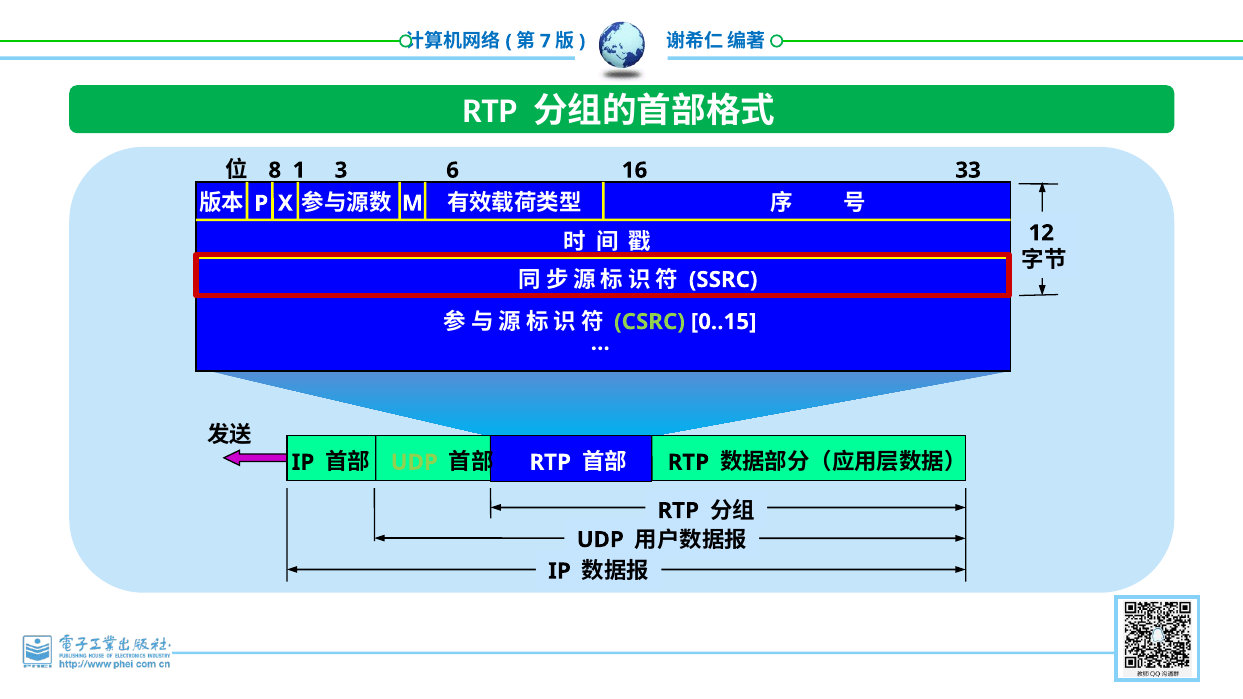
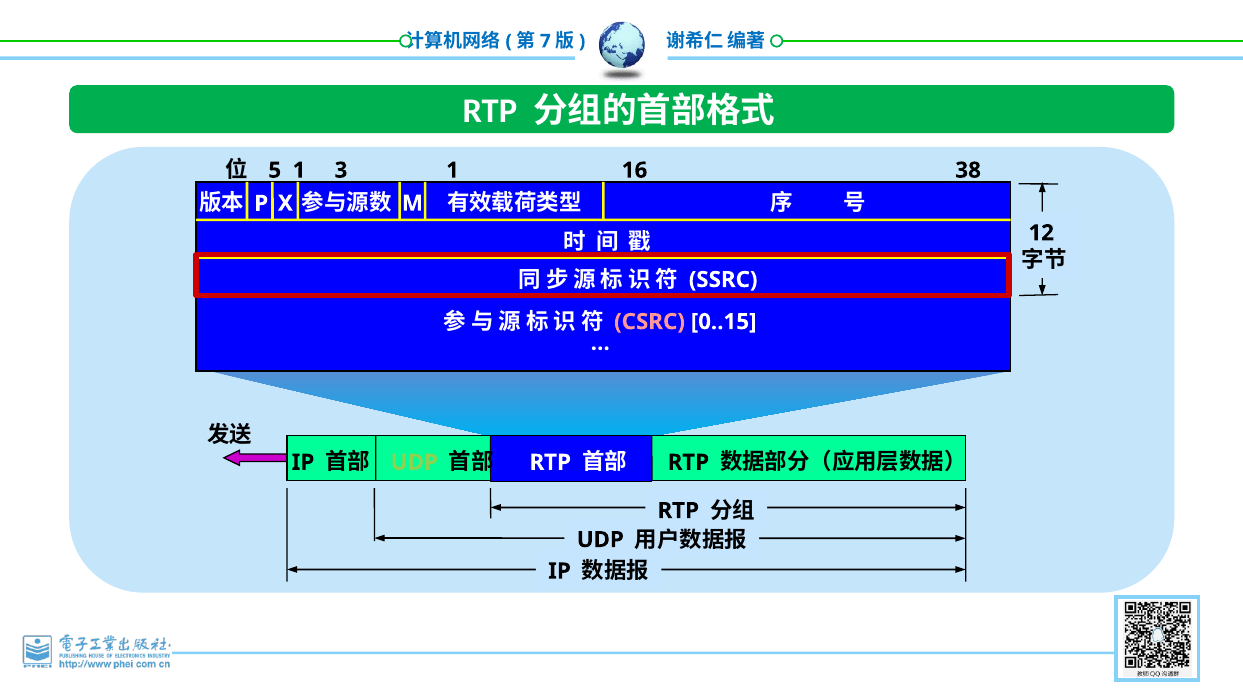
8: 8 -> 5 (275, 170)
3 6: 6 -> 1 (453, 170)
33: 33 -> 38 (968, 170)
CSRC colour: light green -> pink (650, 322)
